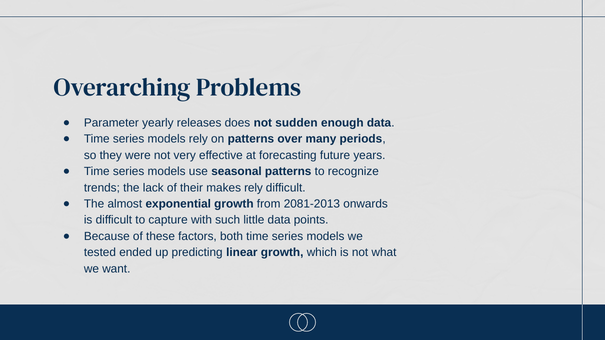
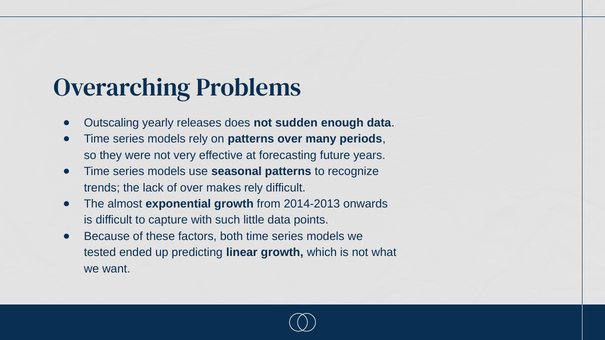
Parameter: Parameter -> Outscaling (111, 123)
of their: their -> over (192, 188)
2081-2013: 2081-2013 -> 2014-2013 (312, 204)
